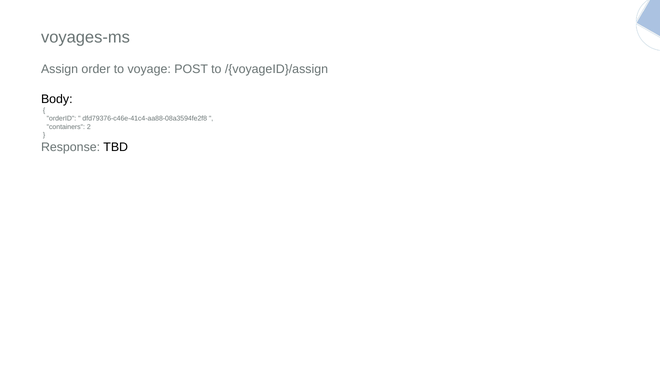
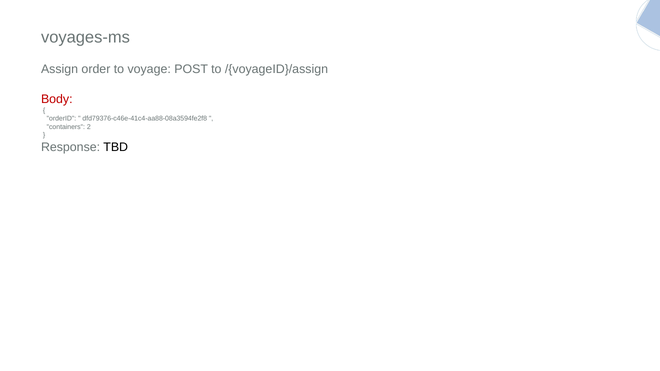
Body colour: black -> red (57, 99)
